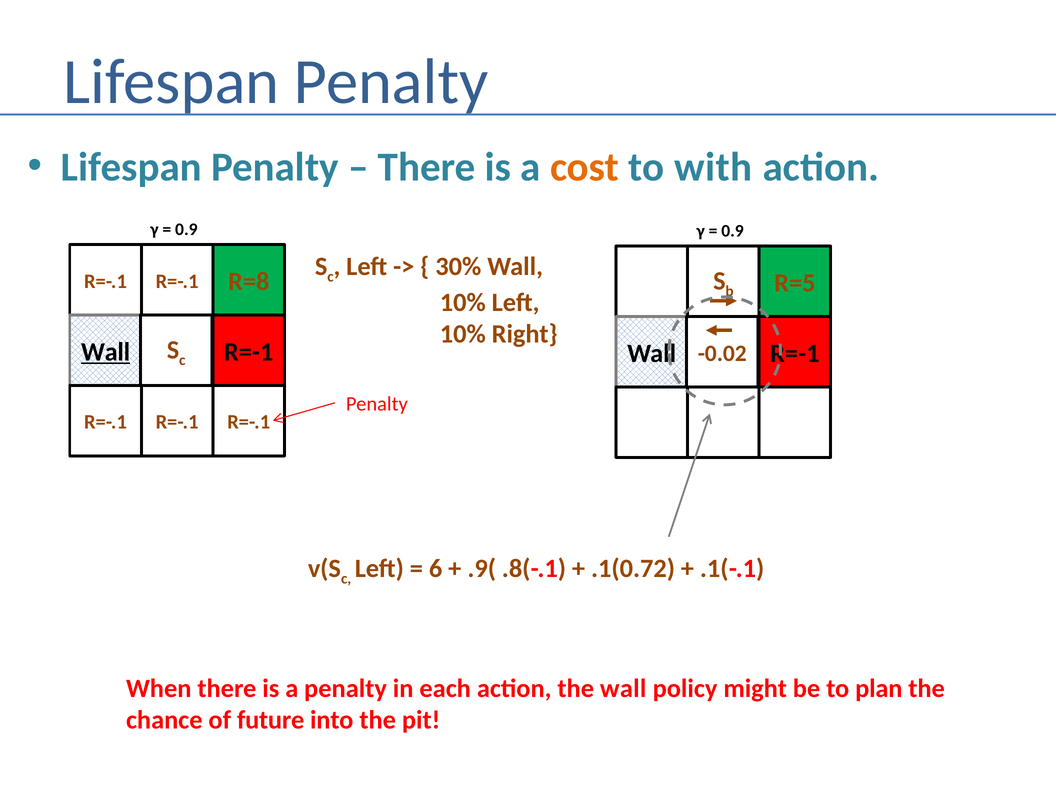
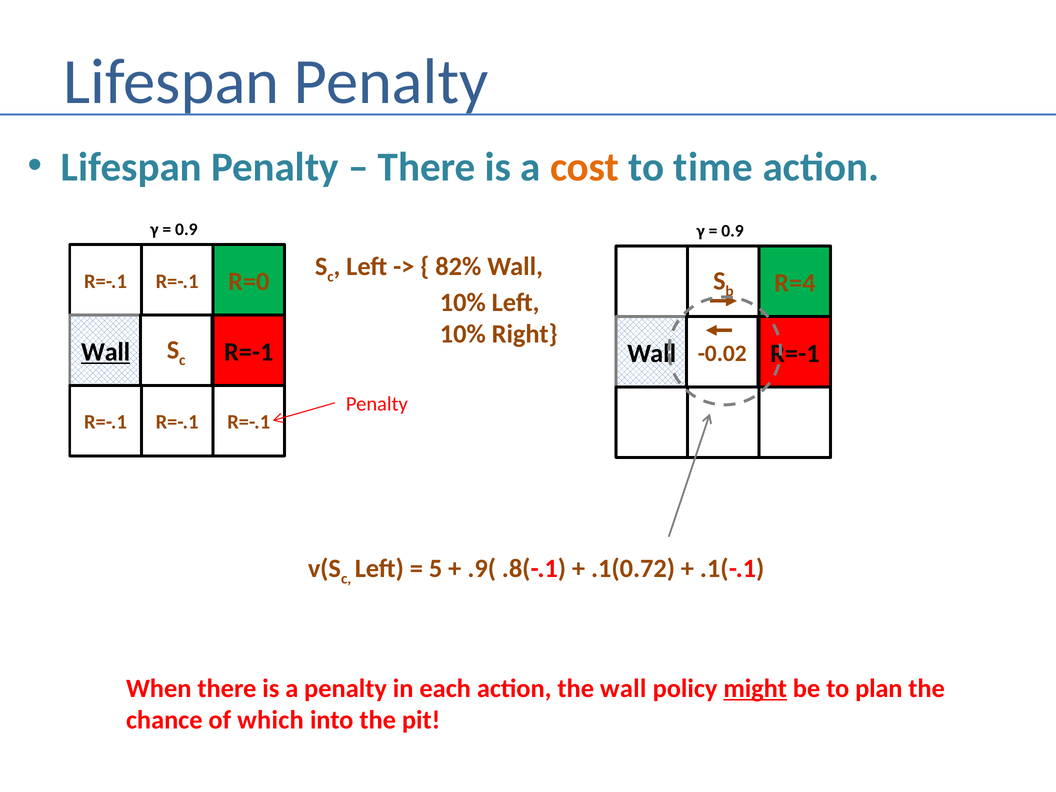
with: with -> time (713, 167)
30%: 30% -> 82% (458, 266)
R=8: R=8 -> R=0 (249, 282)
R=5: R=5 -> R=4 (795, 283)
6: 6 -> 5 (436, 568)
might underline: none -> present (755, 688)
future: future -> which (270, 720)
